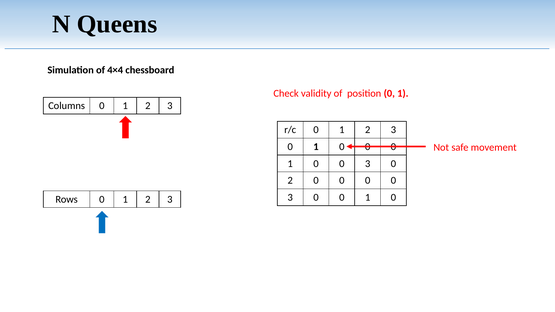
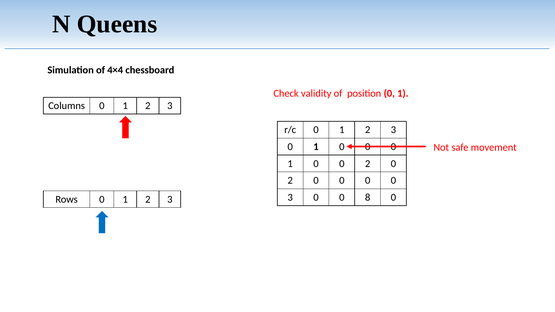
1 0 0 3: 3 -> 2 (368, 164)
3 0 0 1: 1 -> 8 (368, 197)
